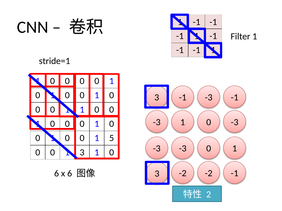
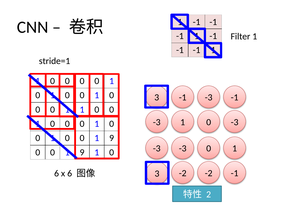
5: 5 -> 9 (112, 138)
3: 3 -> 9 (82, 153)
